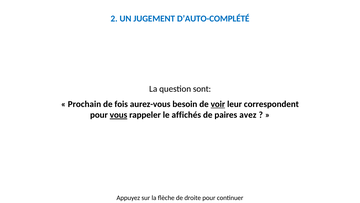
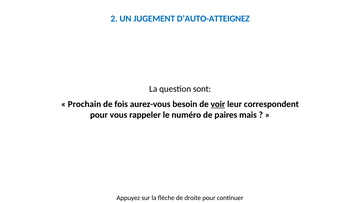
D’AUTO-COMPLÉTÉ: D’AUTO-COMPLÉTÉ -> D’AUTO-ATTEIGNEZ (213, 19)
vous underline: present -> none (119, 115)
affichés: affichés -> numéro (186, 115)
avez: avez -> mais (248, 115)
